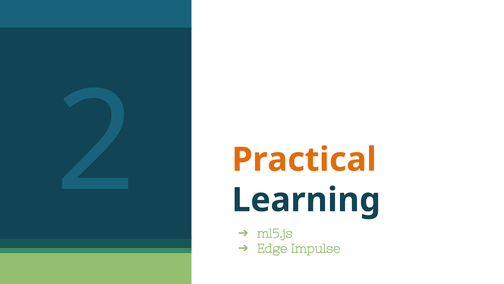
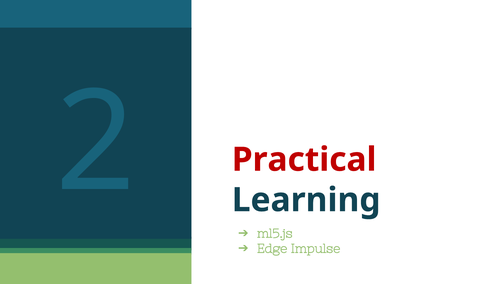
Practical colour: orange -> red (304, 159)
